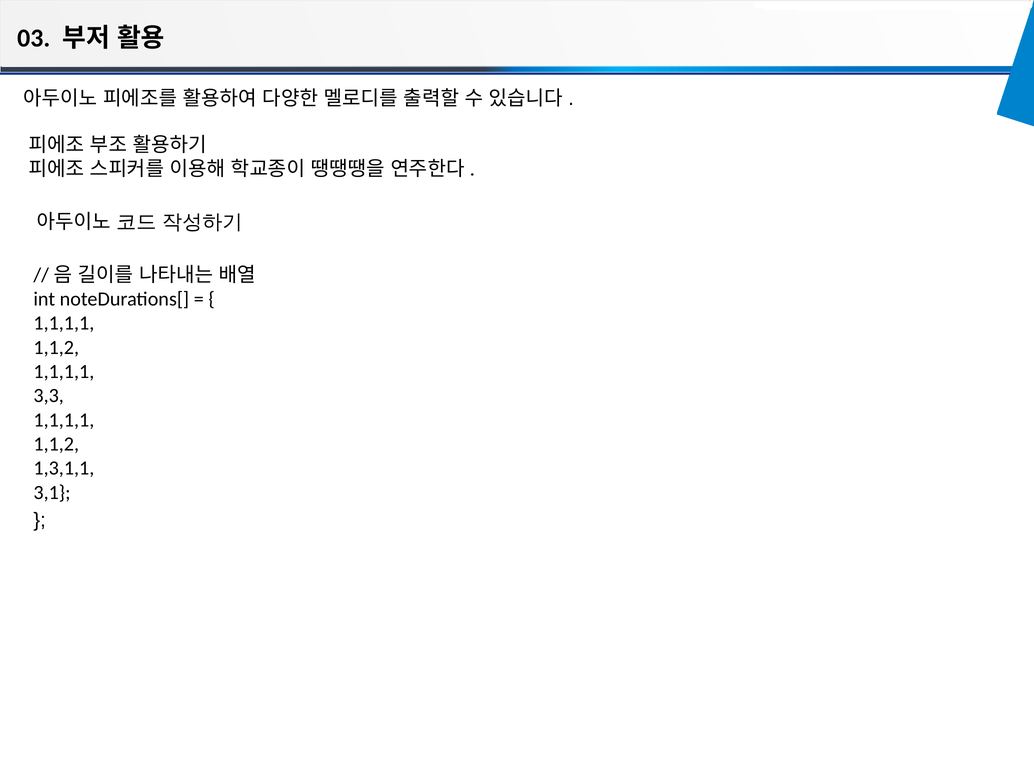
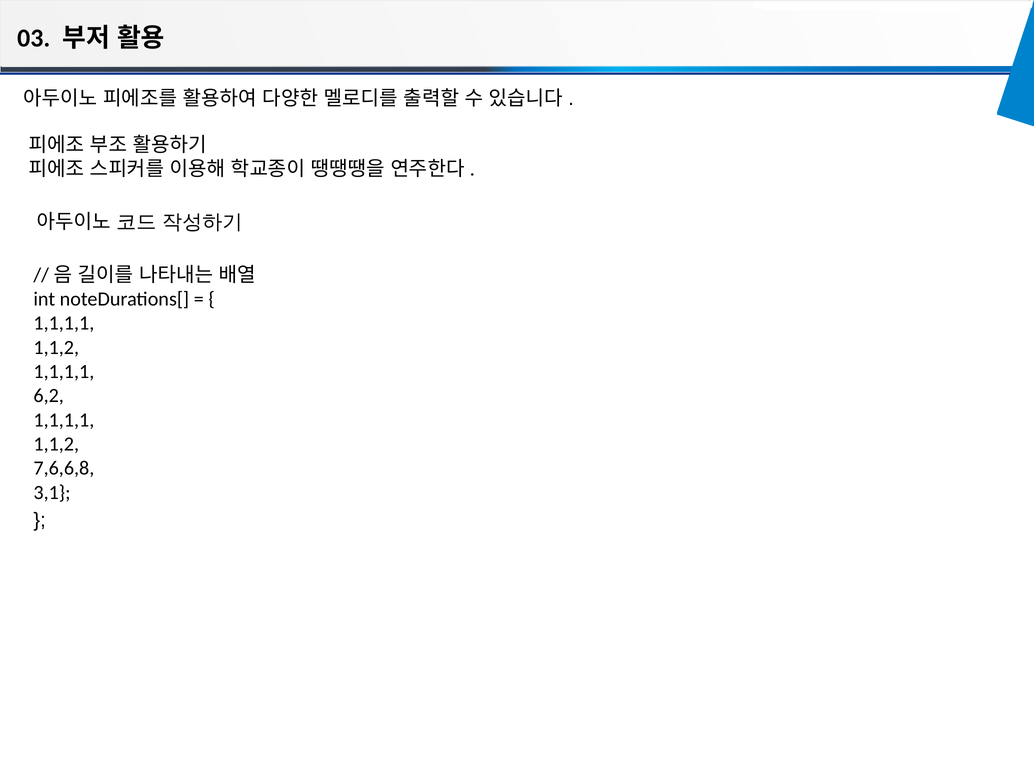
3,3: 3,3 -> 6,2 (49, 396)
1,3,1,1: 1,3,1,1 -> 7,6,6,8 (64, 468)
